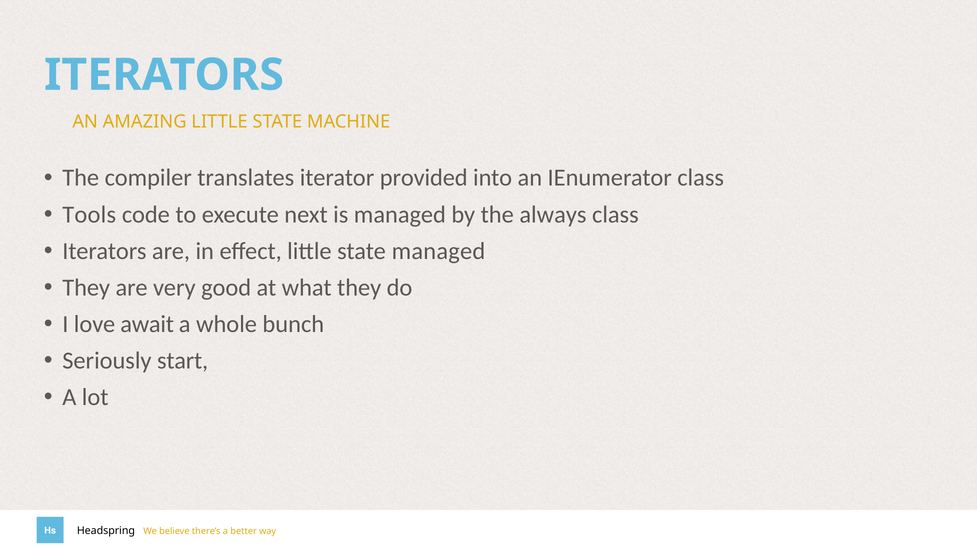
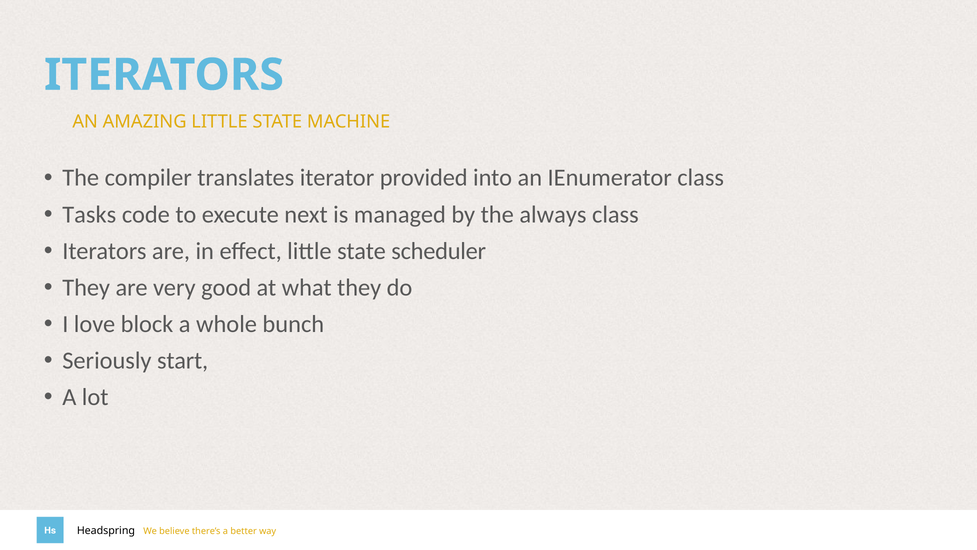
Tools: Tools -> Tasks (89, 214)
state managed: managed -> scheduler (439, 251)
await: await -> block (147, 324)
